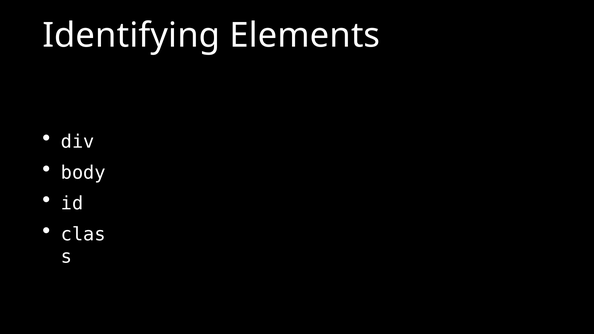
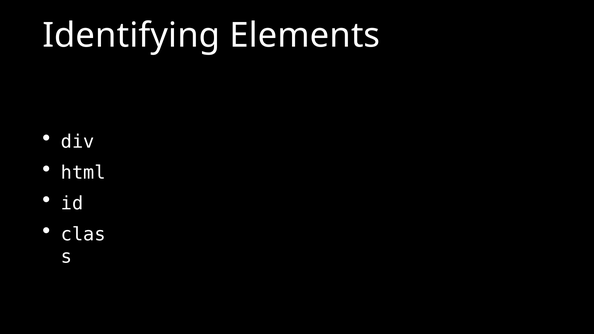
body: body -> html (83, 173)
